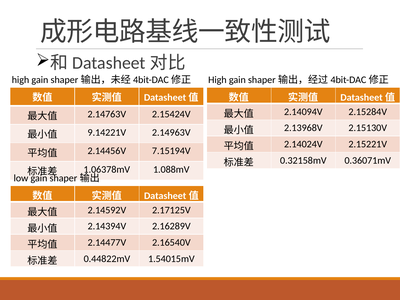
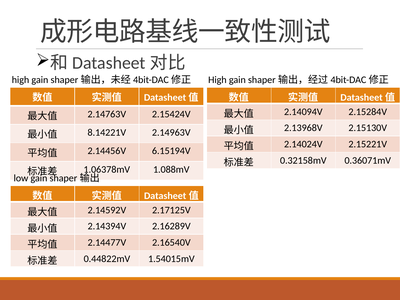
9.14221V: 9.14221V -> 8.14221V (107, 133)
7.15194V: 7.15194V -> 6.15194V (171, 151)
